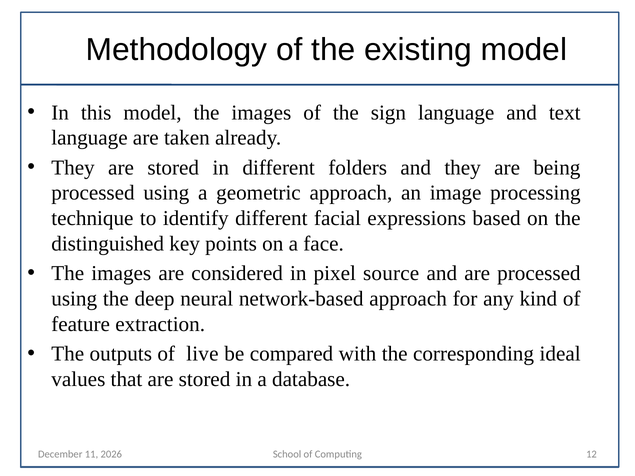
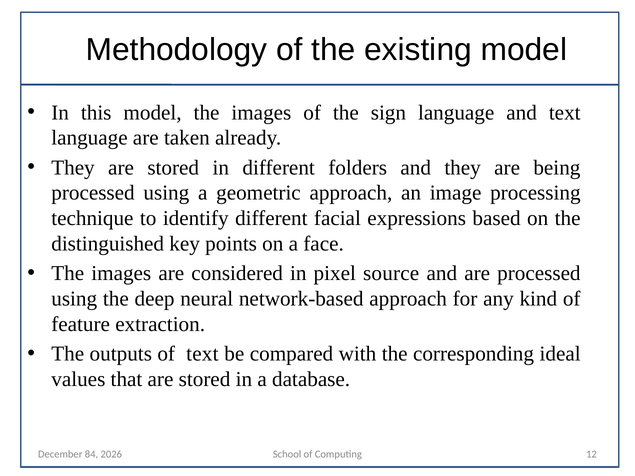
of live: live -> text (202, 354)
11: 11 -> 84 (91, 455)
